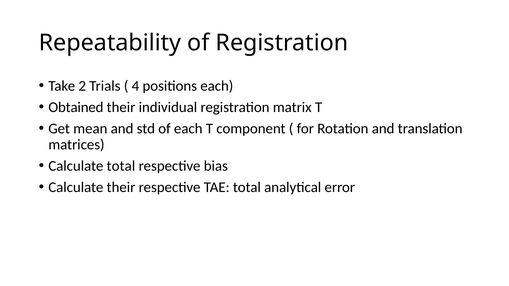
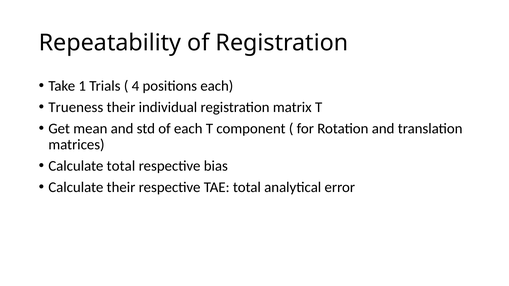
2: 2 -> 1 (82, 86)
Obtained: Obtained -> Trueness (76, 107)
